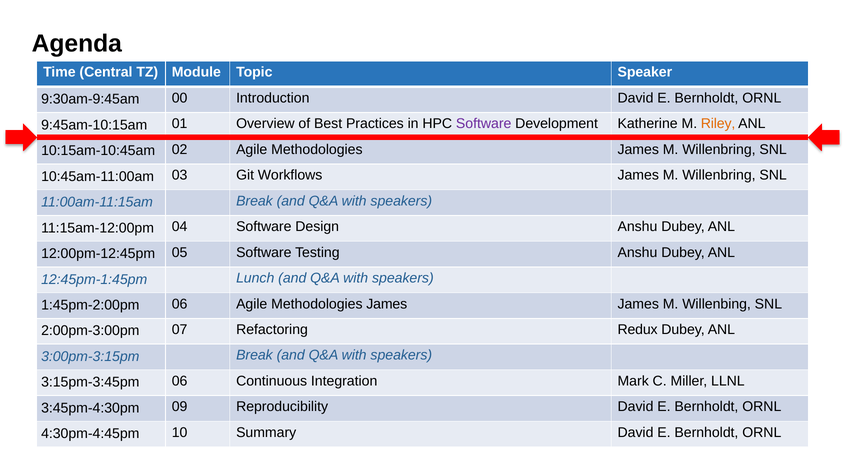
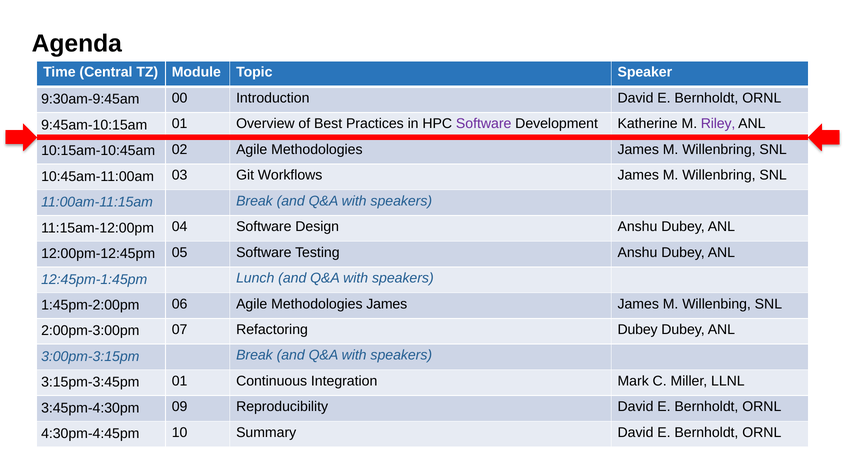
Riley colour: orange -> purple (718, 124)
Refactoring Redux: Redux -> Dubey (638, 329)
3:15pm-3:45pm 06: 06 -> 01 (180, 381)
